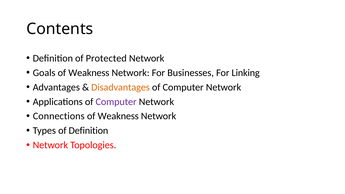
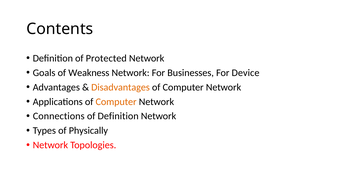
Linking: Linking -> Device (246, 73)
Computer colour: purple -> orange (116, 102)
Weakness: Weakness -> Definition (118, 116)
of Definition: Definition -> Physically (88, 131)
